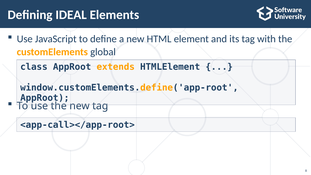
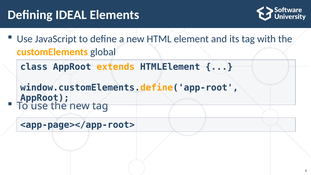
<app-call></app-root>: <app-call></app-root> -> <app-page></app-root> (77, 125)
